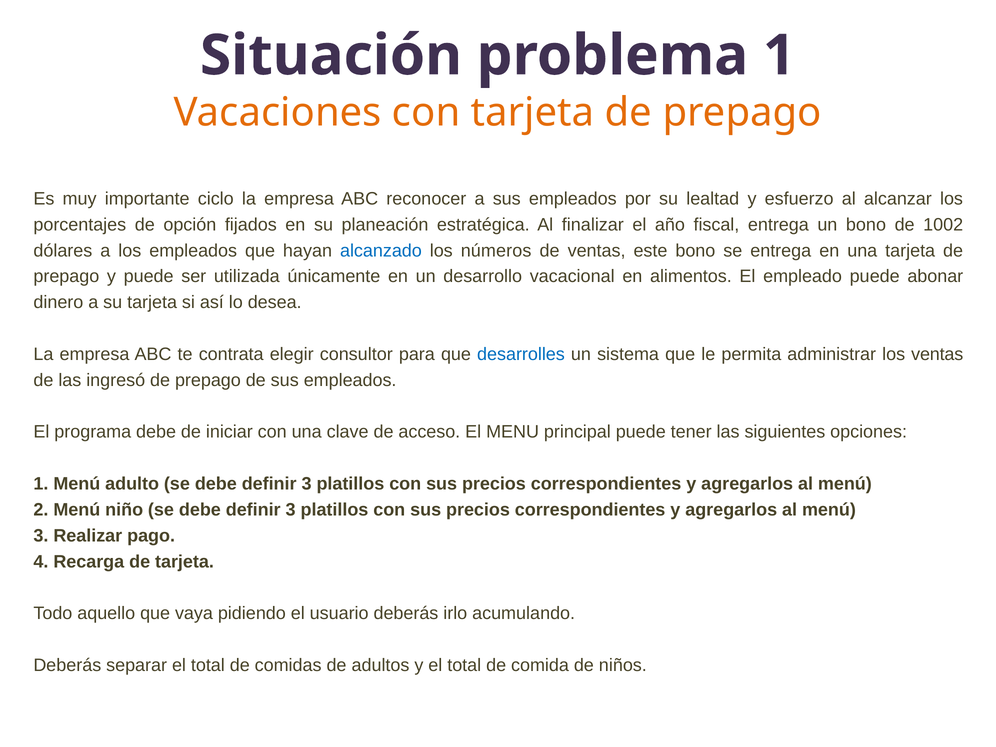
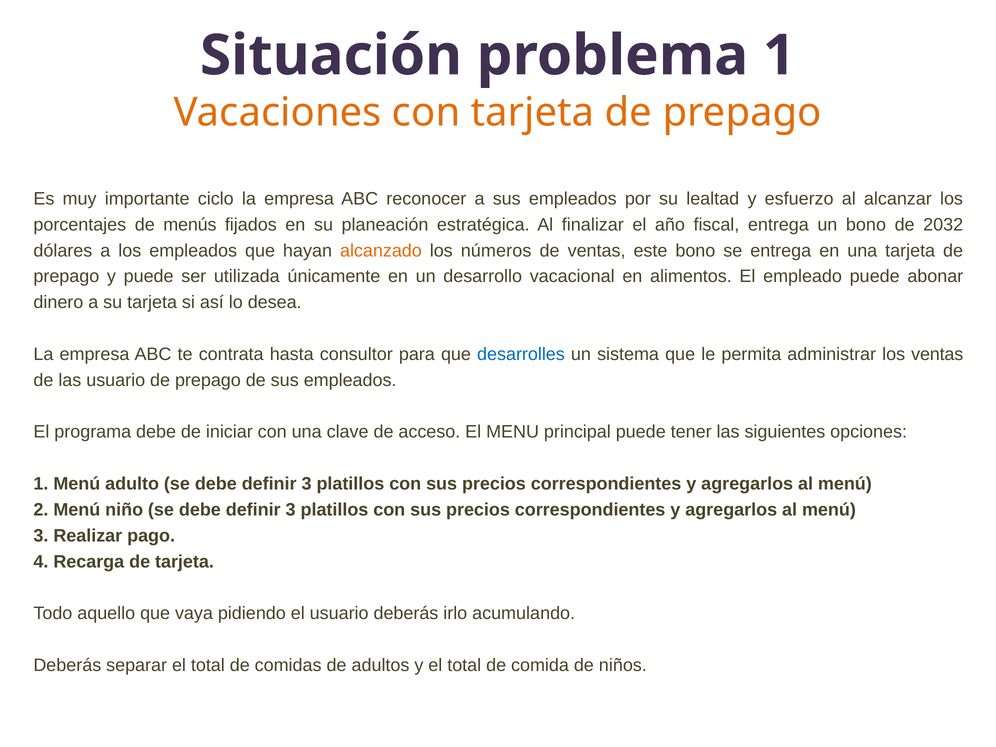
opción: opción -> menús (190, 225)
1002: 1002 -> 2032 (943, 225)
alcanzado colour: blue -> orange (381, 251)
elegir: elegir -> hasta (292, 354)
las ingresó: ingresó -> usuario (116, 380)
